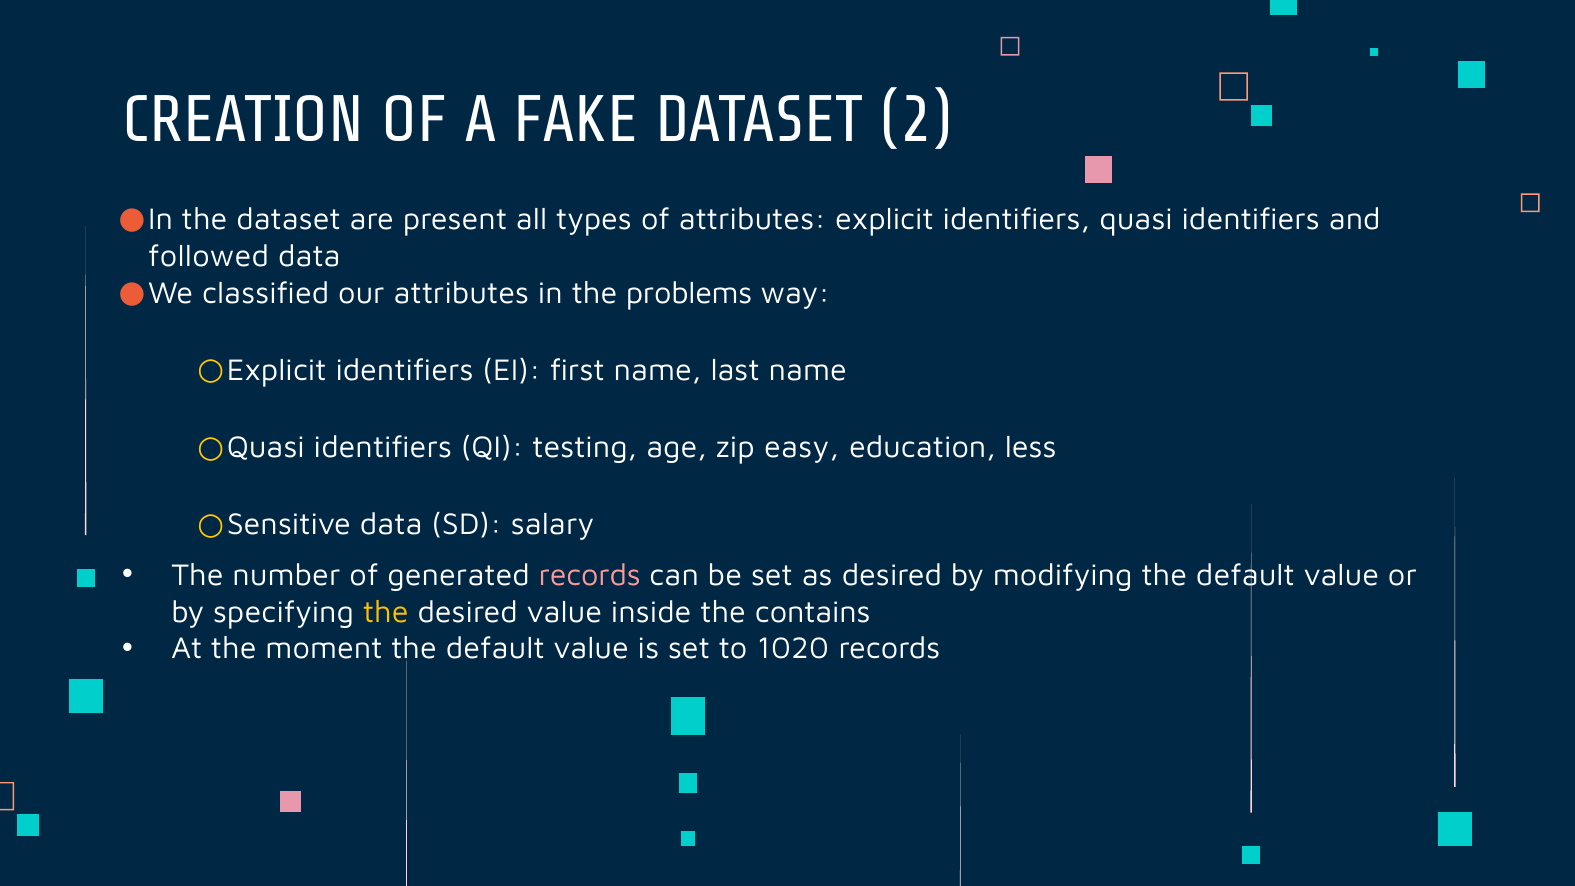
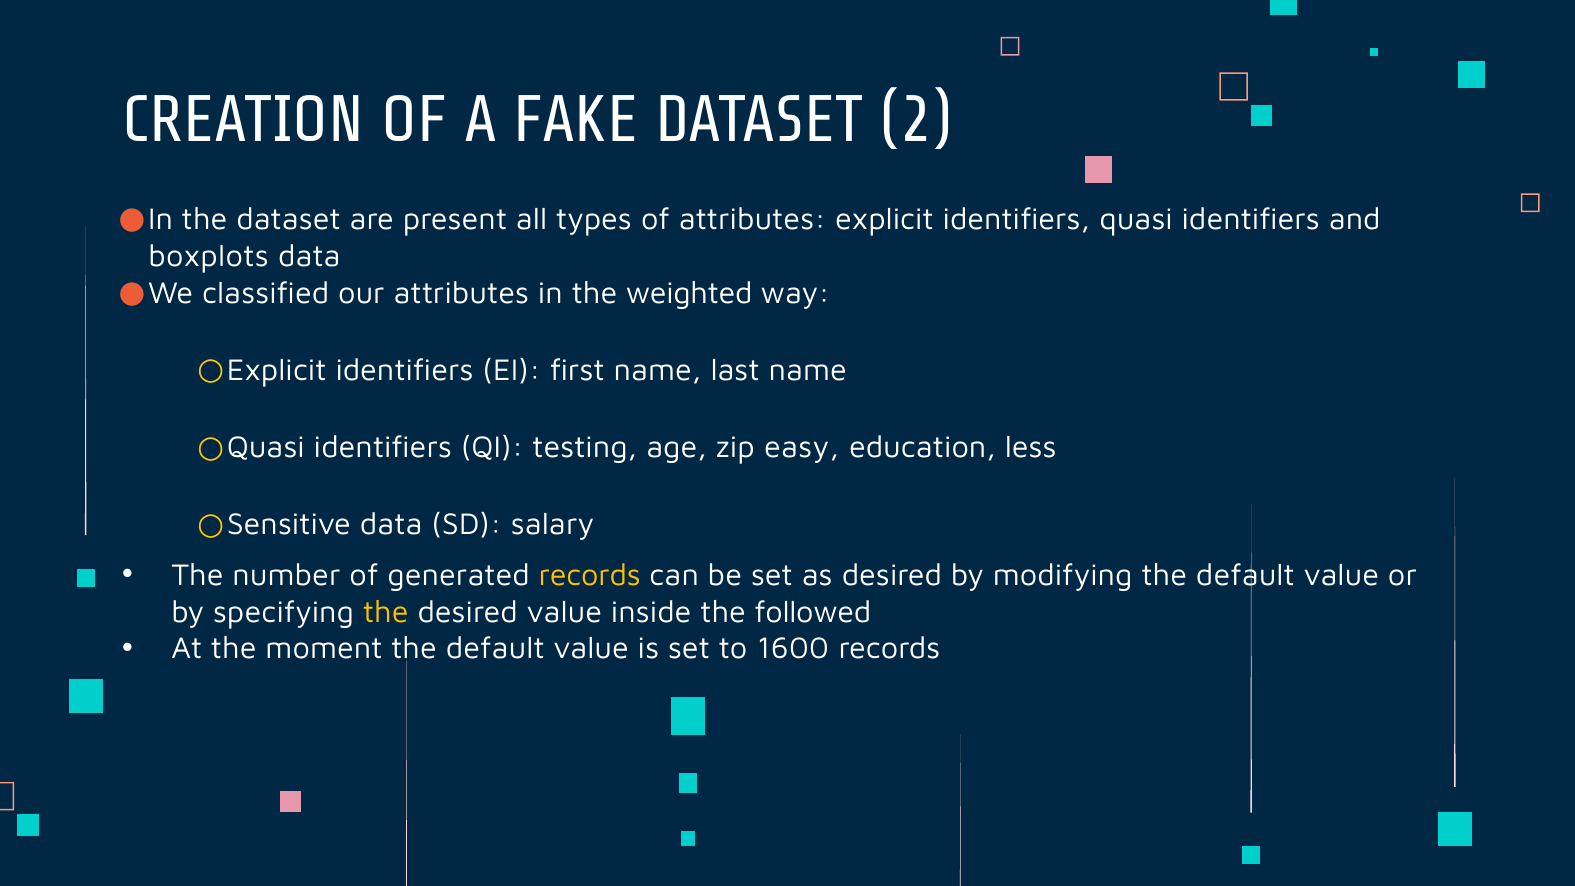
followed: followed -> boxplots (209, 256)
problems: problems -> weighted (689, 293)
records colour: pink -> yellow (590, 575)
contains: contains -> followed (813, 612)
1020: 1020 -> 1600 (793, 649)
